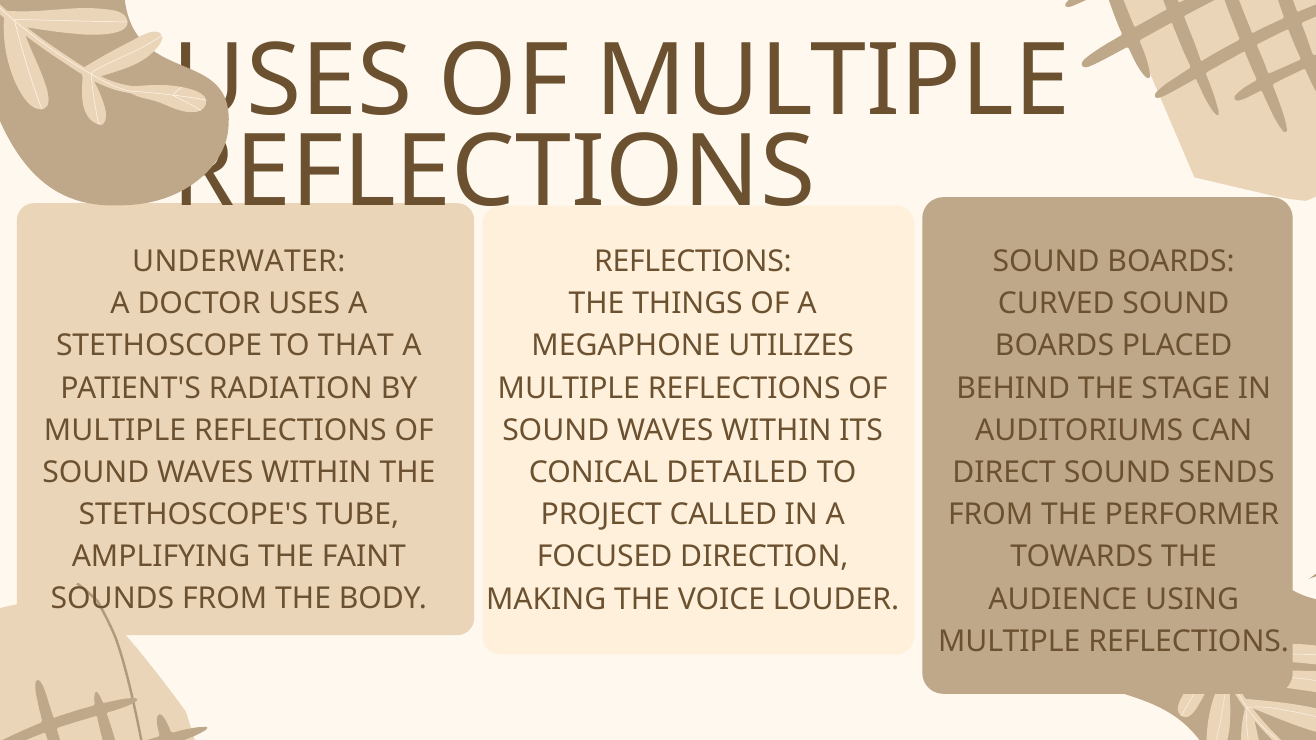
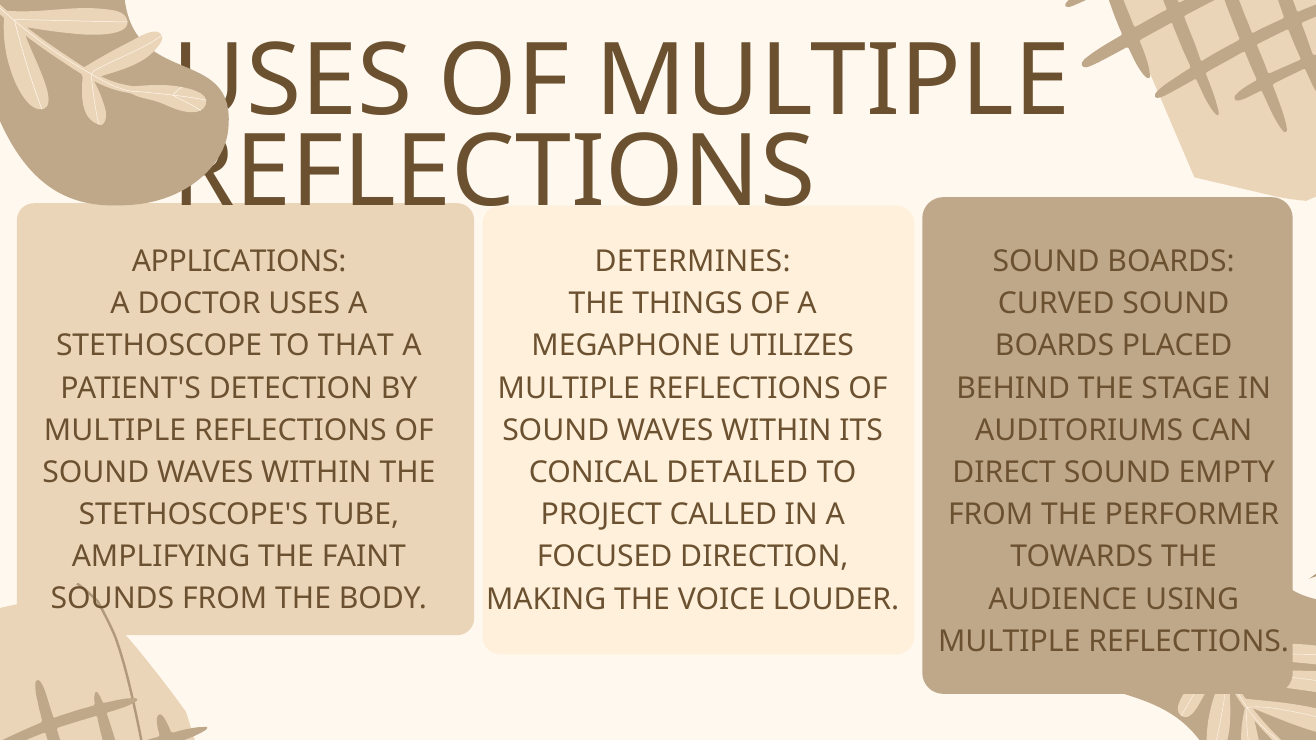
UNDERWATER: UNDERWATER -> APPLICATIONS (239, 262)
REFLECTIONS: REFLECTIONS -> DETERMINES (693, 262)
RADIATION: RADIATION -> DETECTION (291, 388)
SENDS: SENDS -> EMPTY (1227, 473)
